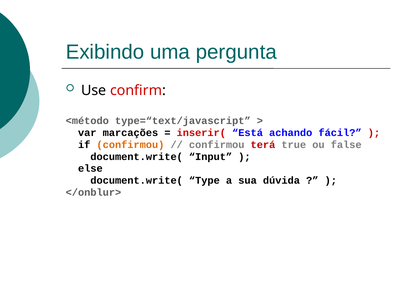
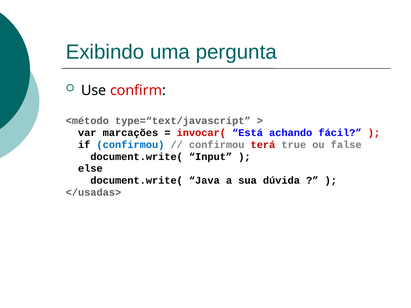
inserir(: inserir( -> invocar( (201, 133)
confirmou colour: orange -> blue (130, 145)
Type: Type -> Java (204, 181)
</onblur>: </onblur> -> </usadas> (93, 193)
